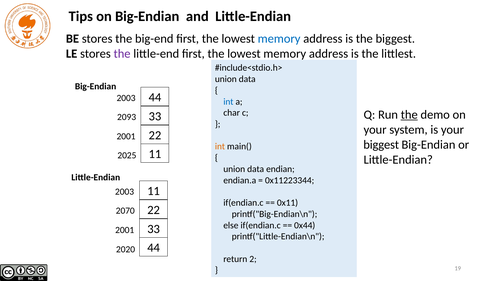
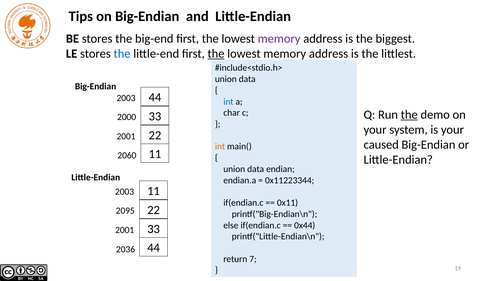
memory colour: blue -> purple (279, 39)
the colour: purple -> blue (122, 54)
the underline: none -> present (216, 54)
2093: 2093 -> 2000 (127, 117)
biggest: biggest -> caused (381, 144)
2025: 2025 -> 2060 (127, 155)
2070: 2070 -> 2095 (125, 211)
2020: 2020 -> 2036 (126, 249)
2: 2 -> 7 (253, 259)
